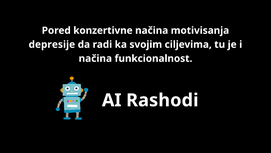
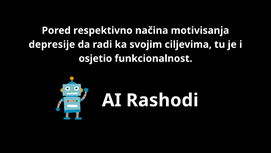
konzertivne: konzertivne -> respektivno (103, 30)
načina: načina -> osjetio (95, 58)
